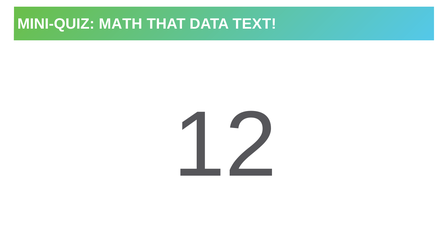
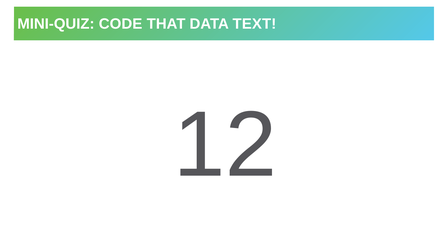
MATH: MATH -> CODE (121, 24)
